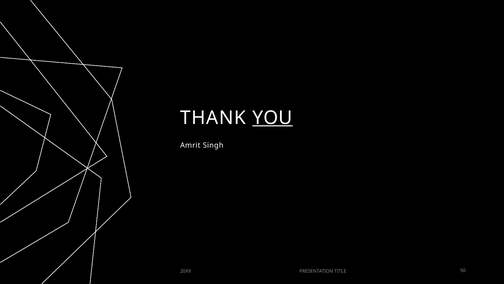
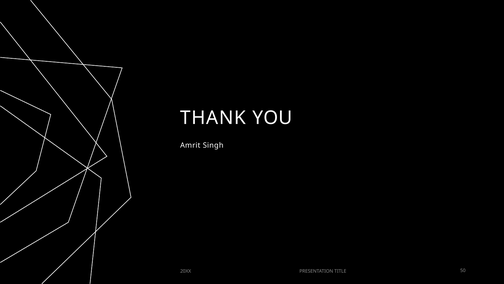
YOU underline: present -> none (272, 118)
